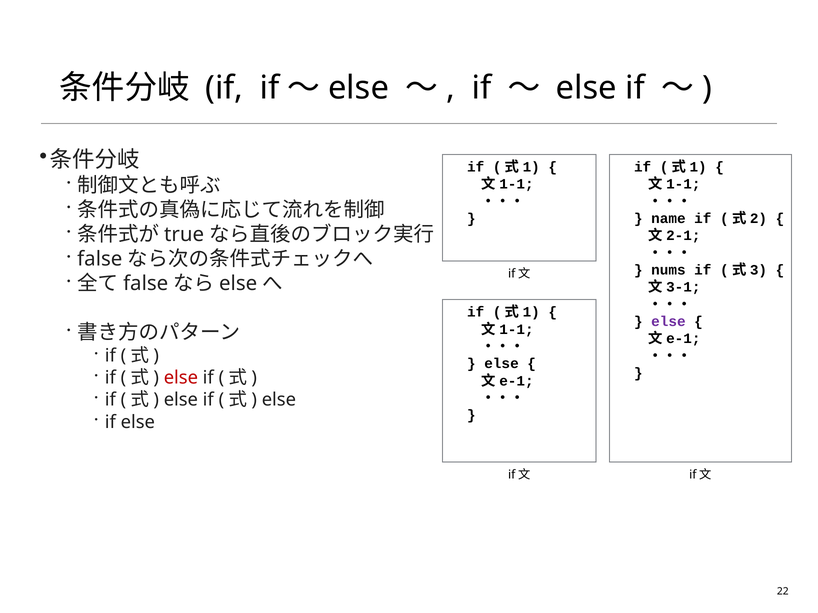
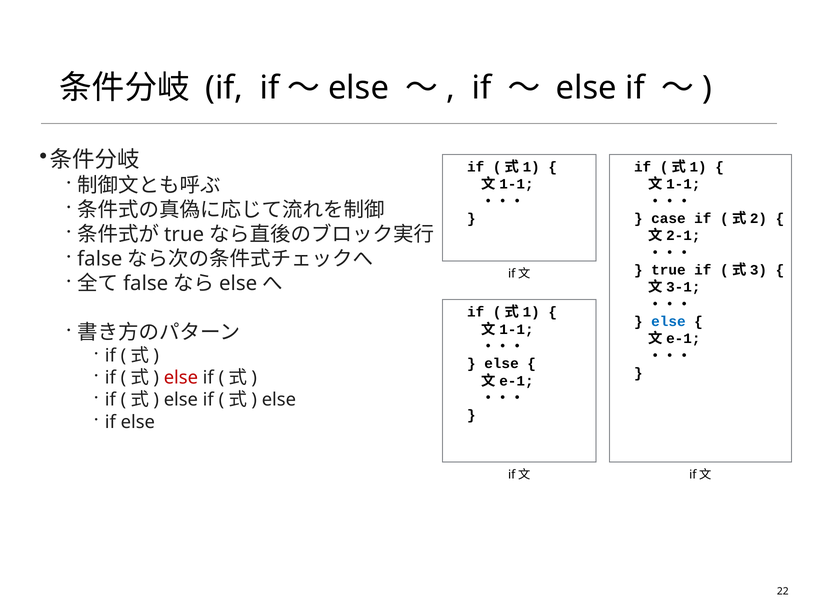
name: name -> case (668, 219)
nums: nums -> true (668, 270)
else colour: purple -> blue (668, 322)
